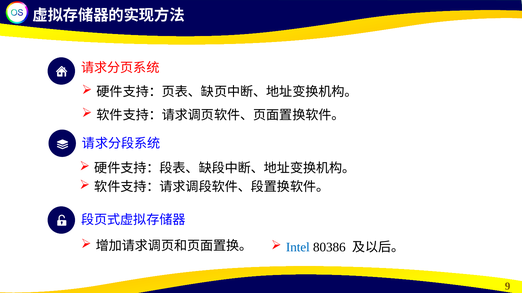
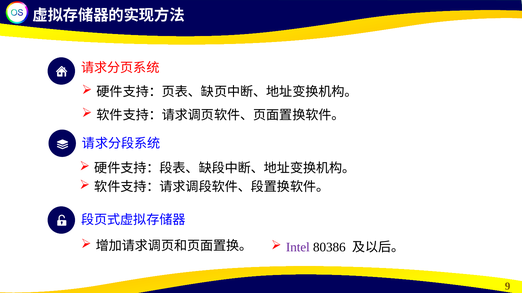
Intel colour: blue -> purple (298, 248)
